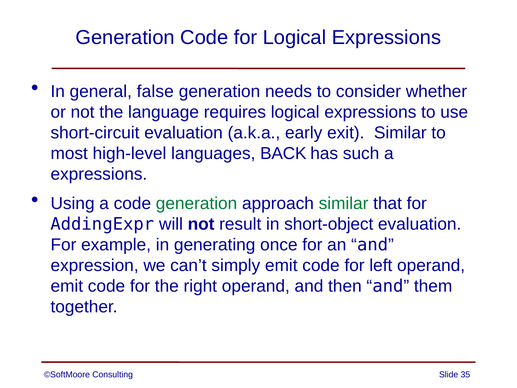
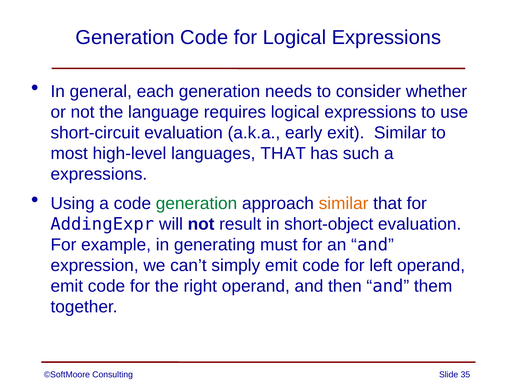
false: false -> each (155, 91)
languages BACK: BACK -> THAT (283, 153)
similar colour: green -> orange (344, 203)
once: once -> must (279, 245)
